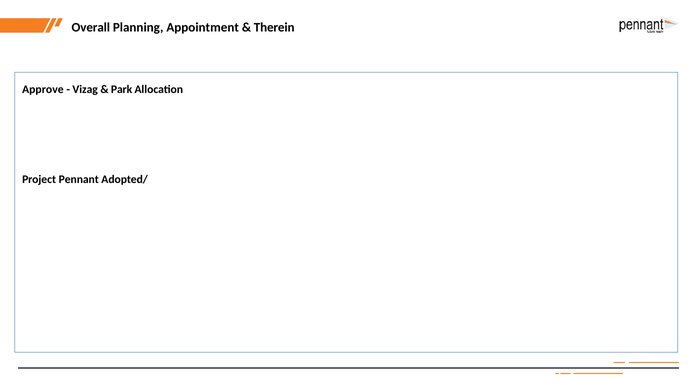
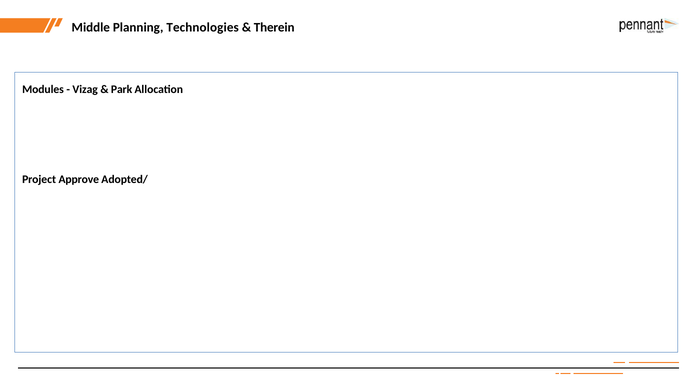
Overall: Overall -> Middle (91, 27)
Appointment: Appointment -> Technologies (203, 27)
Approve: Approve -> Modules (43, 89)
Pennant: Pennant -> Approve (79, 180)
